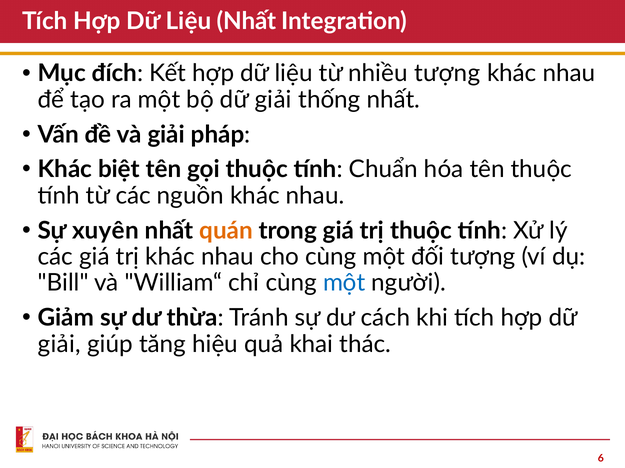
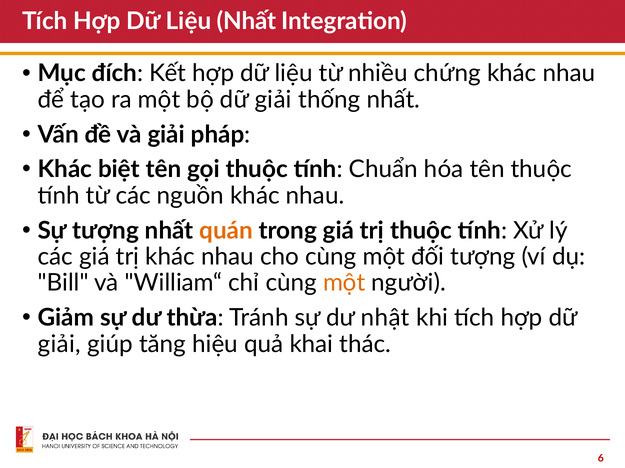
nhiều tượng: tượng -> chứng (447, 74)
Sự xuyên: xuyên -> tượng (106, 231)
một colour: blue -> orange (344, 283)
cách: cách -> nhật (385, 318)
